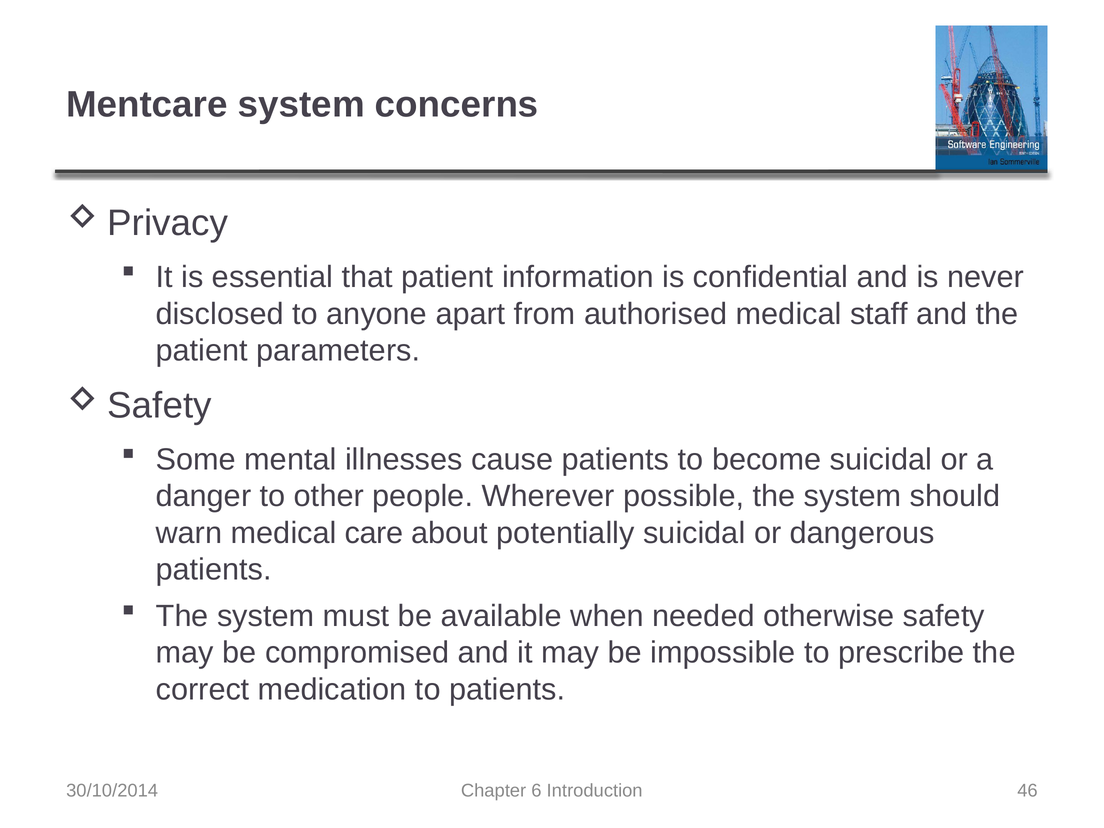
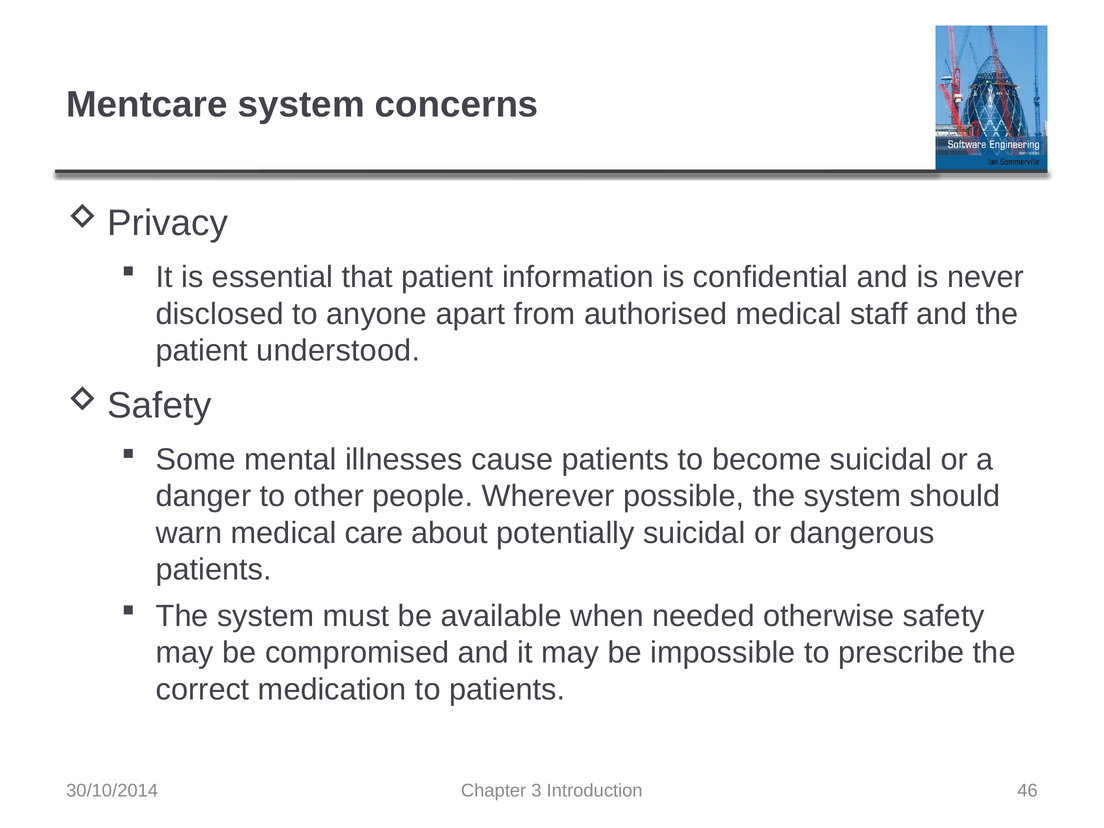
parameters: parameters -> understood (338, 351)
6: 6 -> 3 (536, 791)
